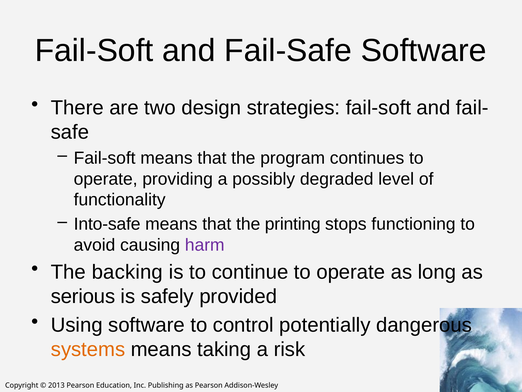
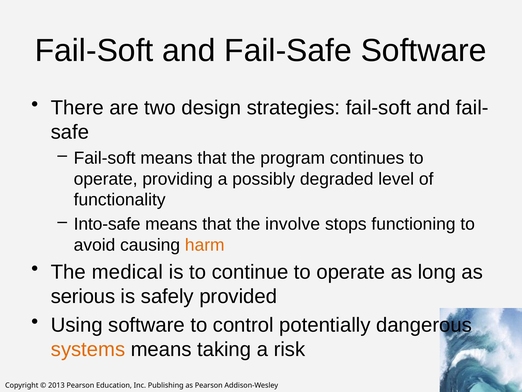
printing: printing -> involve (293, 224)
harm colour: purple -> orange (205, 245)
backing: backing -> medical (127, 272)
